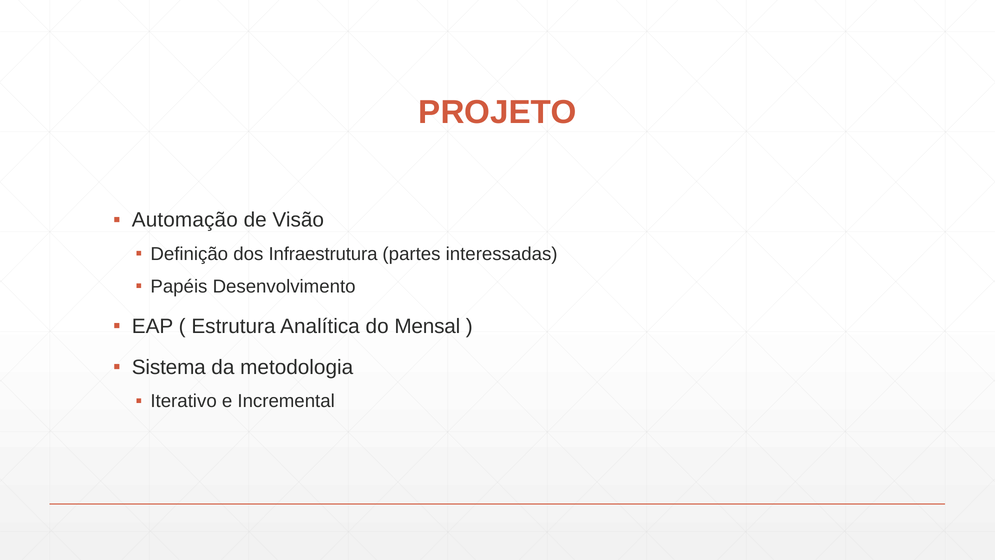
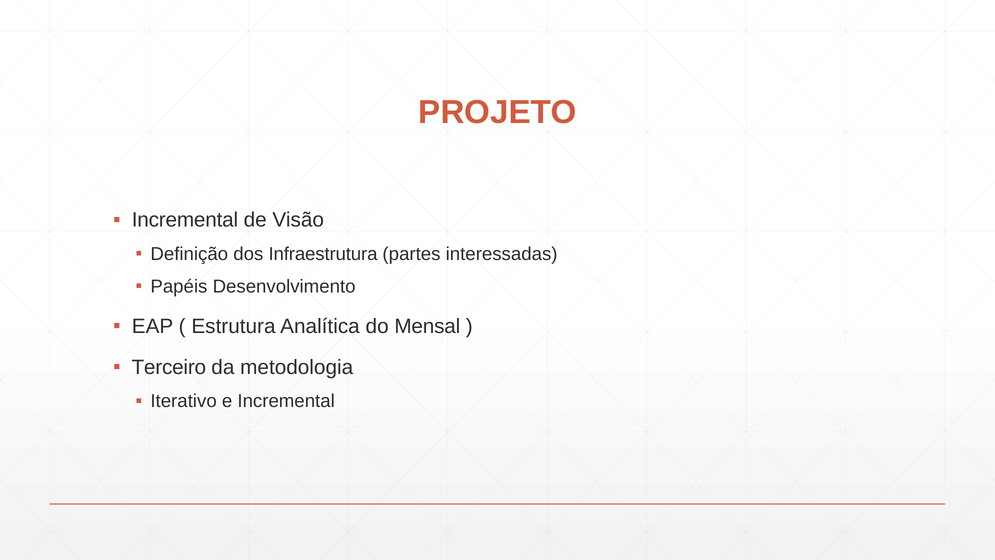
Automação: Automação -> Incremental (185, 220)
Sistema: Sistema -> Terceiro (169, 367)
